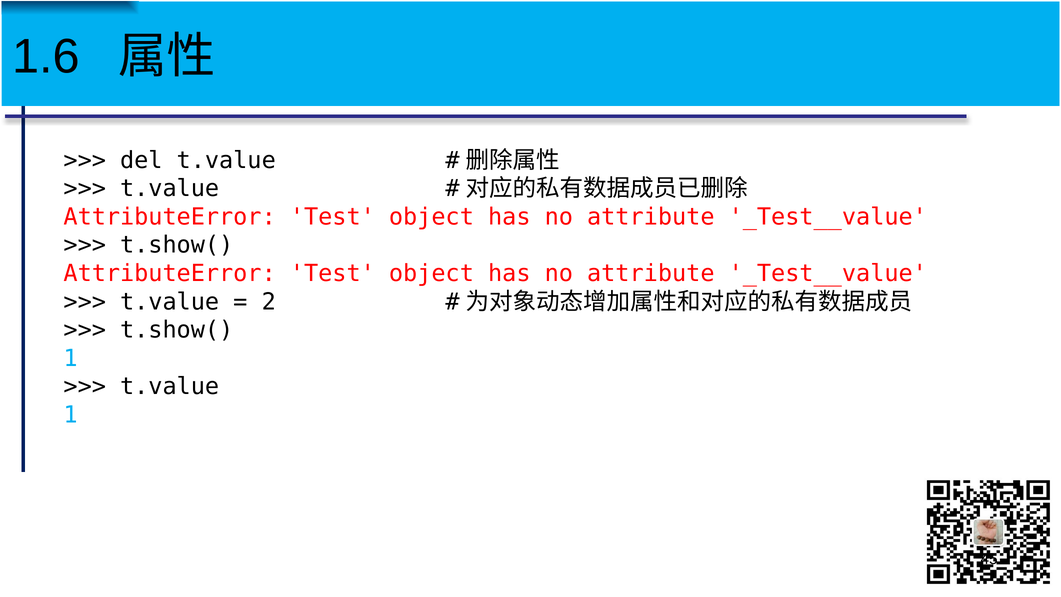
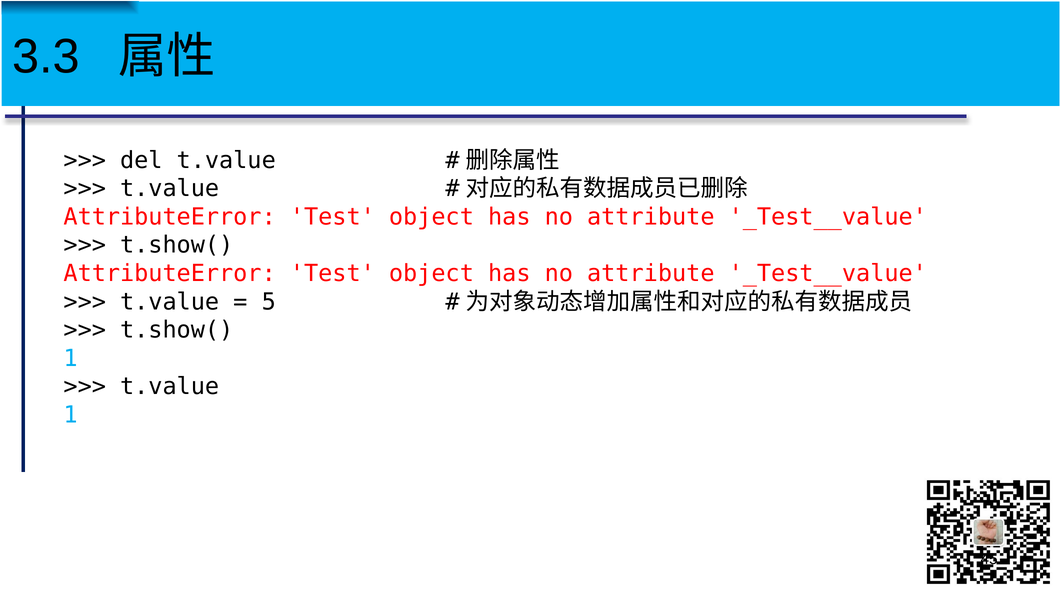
1.6: 1.6 -> 3.3 (46, 57)
2: 2 -> 5 (269, 302)
